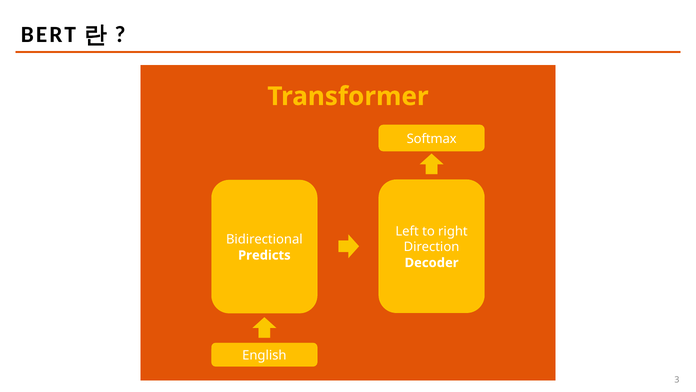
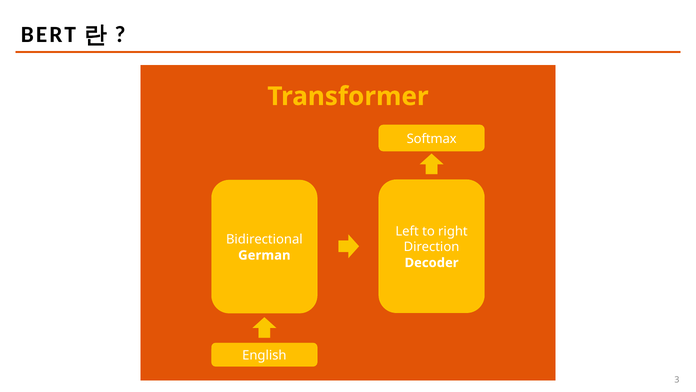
Predicts: Predicts -> German (264, 255)
